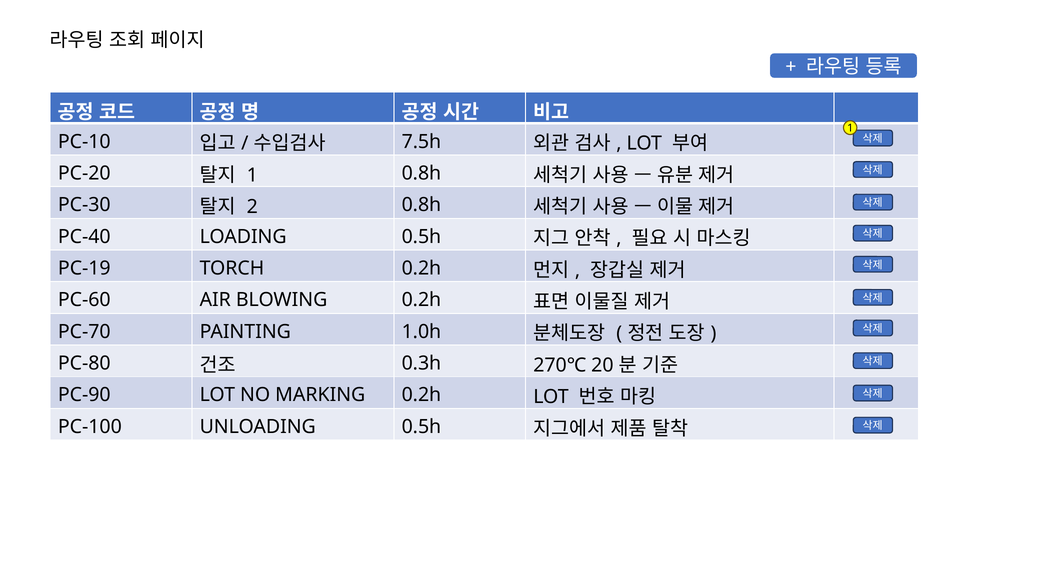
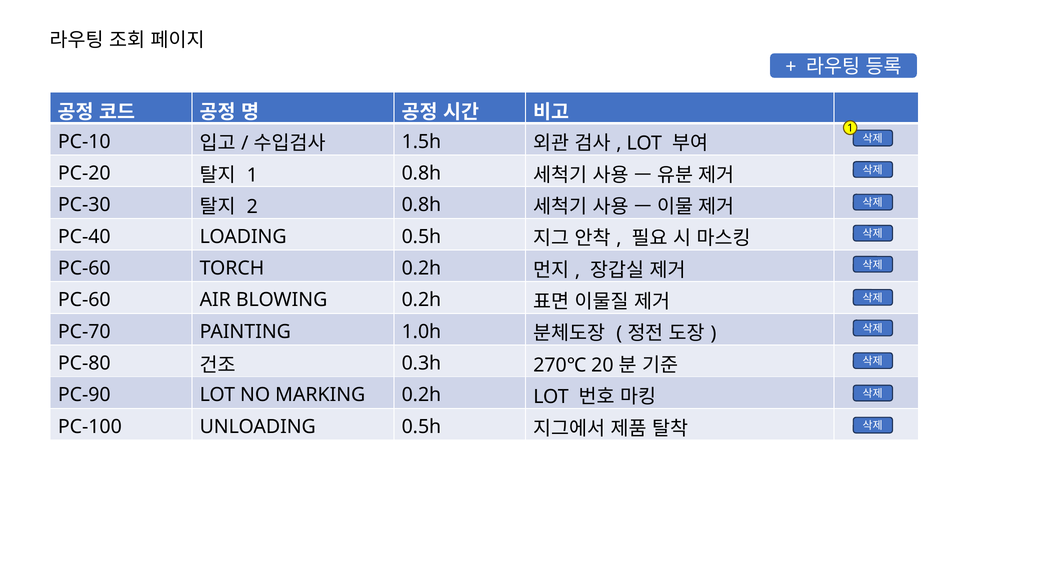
7.5h: 7.5h -> 1.5h (421, 142)
PC-19: PC-19 -> PC-60 (84, 268)
